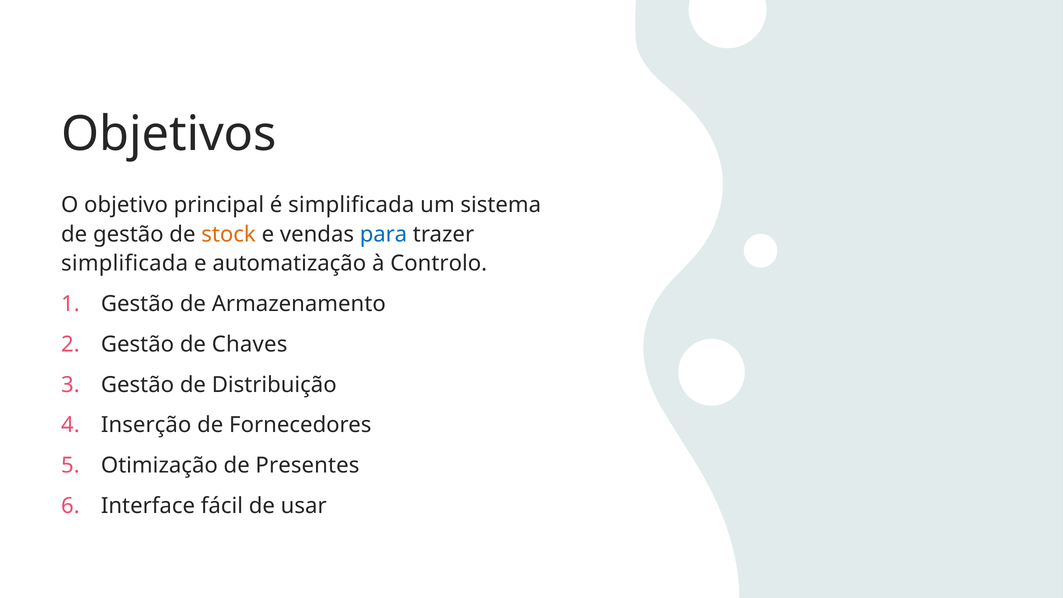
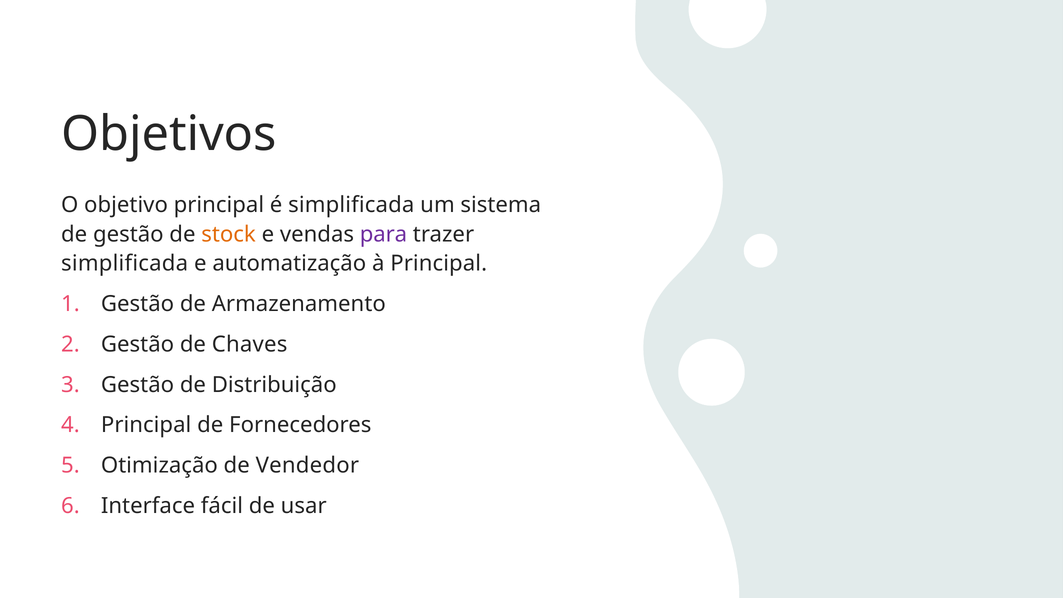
para colour: blue -> purple (383, 234)
à Controlo: Controlo -> Principal (439, 264)
Inserção: Inserção -> Principal (146, 425)
Presentes: Presentes -> Vendedor (307, 465)
